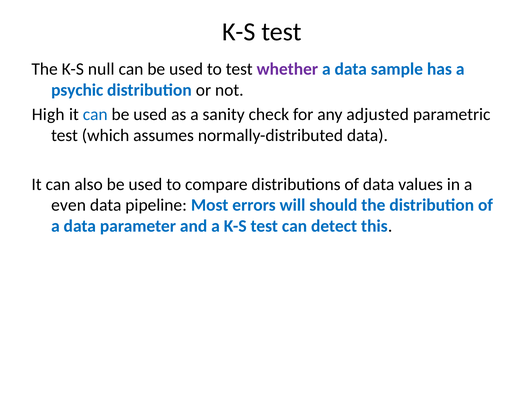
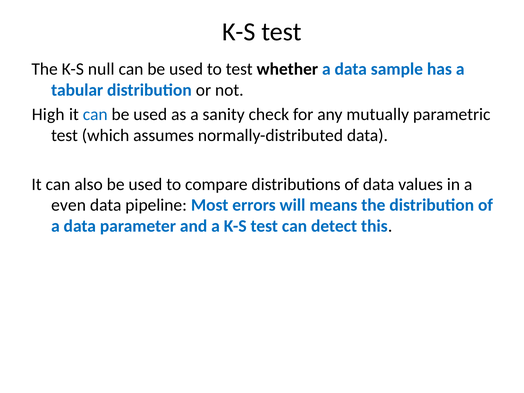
whether colour: purple -> black (287, 69)
psychic: psychic -> tabular (77, 90)
adjusted: adjusted -> mutually (378, 114)
should: should -> means (333, 205)
